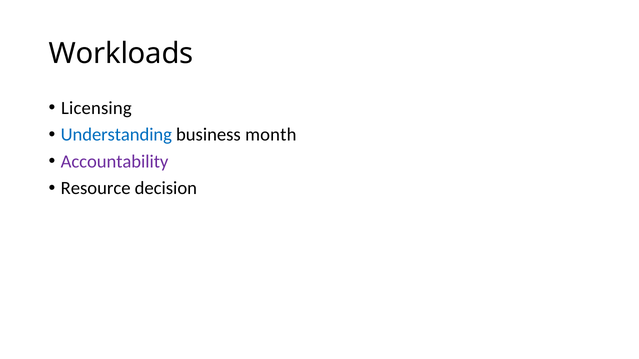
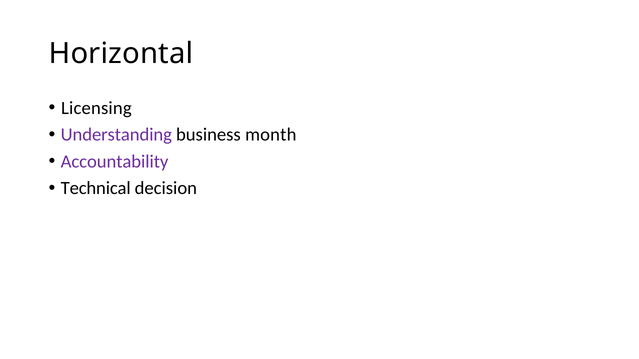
Workloads: Workloads -> Horizontal (121, 54)
Understanding colour: blue -> purple (116, 135)
Resource: Resource -> Technical (96, 188)
